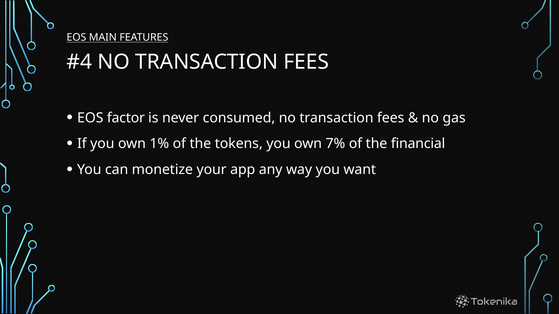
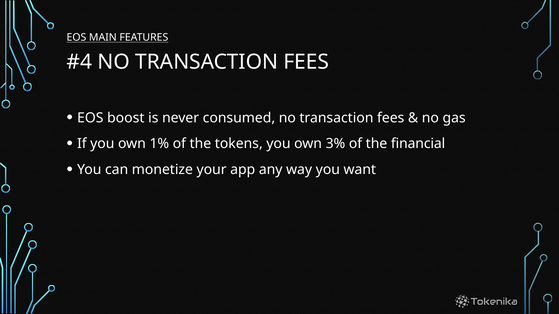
factor: factor -> boost (126, 118)
7%: 7% -> 3% (335, 144)
